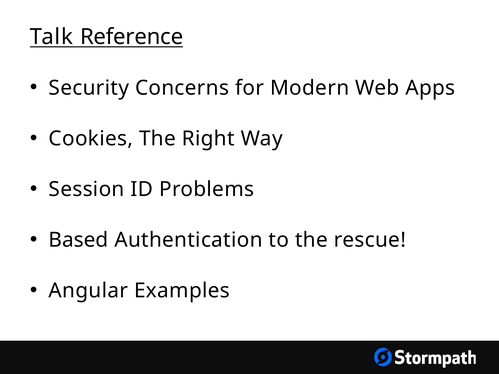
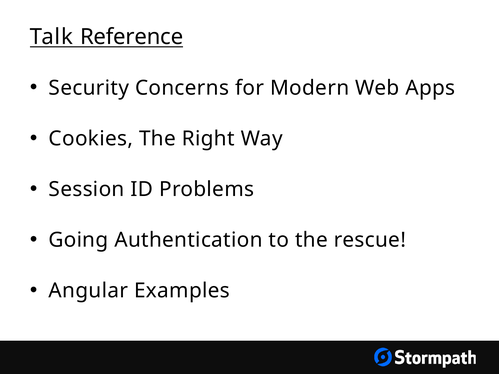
Based: Based -> Going (78, 240)
